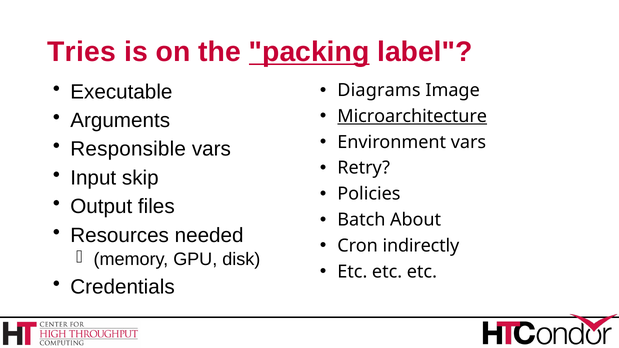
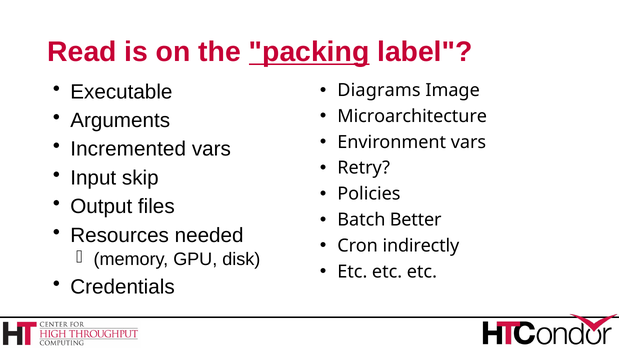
Tries: Tries -> Read (82, 52)
Microarchitecture underline: present -> none (412, 116)
Responsible: Responsible -> Incremented (128, 149)
About: About -> Better (416, 220)
